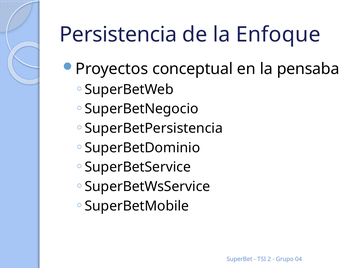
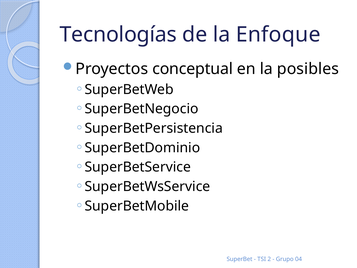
Persistencia: Persistencia -> Tecnologías (118, 35)
pensaba: pensaba -> posibles (308, 69)
